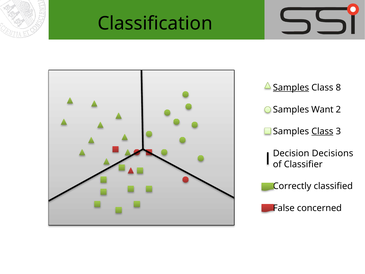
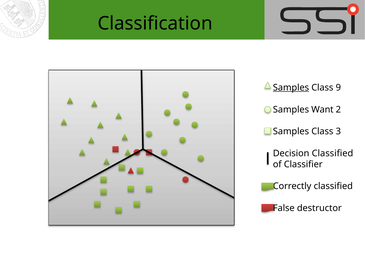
8: 8 -> 9 (338, 87)
Class underline: present -> none (322, 131)
Decision Decisions: Decisions -> Classified (333, 153)
concerned: concerned -> destructor (319, 208)
